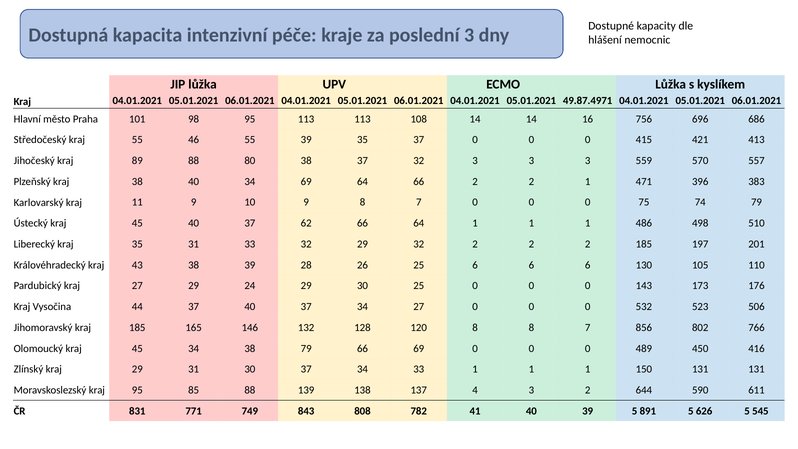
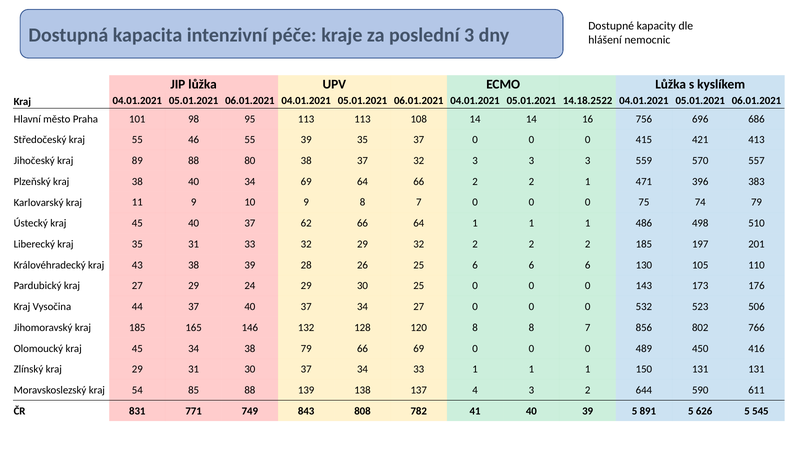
49.87.4971: 49.87.4971 -> 14.18.2522 (588, 101)
kraj 95: 95 -> 54 (137, 390)
